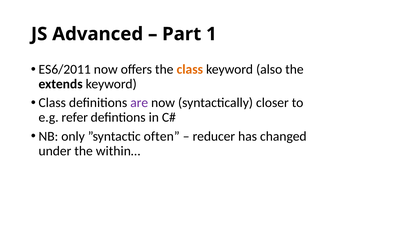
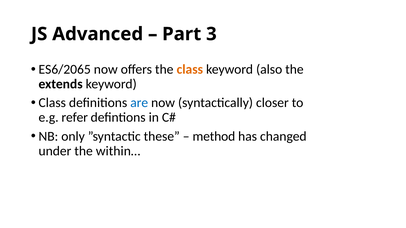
1: 1 -> 3 (211, 34)
ES6/2011: ES6/2011 -> ES6/2065 (65, 70)
are colour: purple -> blue (139, 103)
often: often -> these (162, 137)
reducer: reducer -> method (214, 137)
